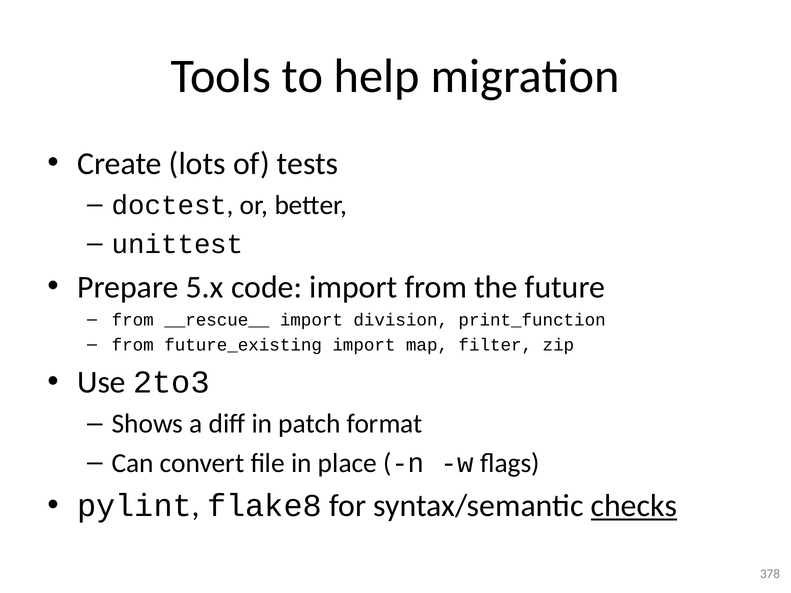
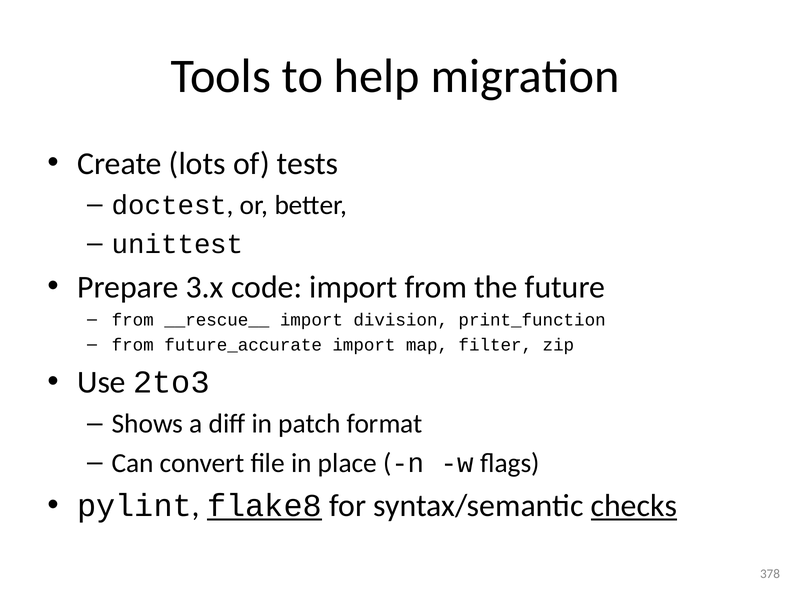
5.x: 5.x -> 3.x (205, 287)
future_existing: future_existing -> future_accurate (243, 345)
flake8 underline: none -> present (264, 506)
